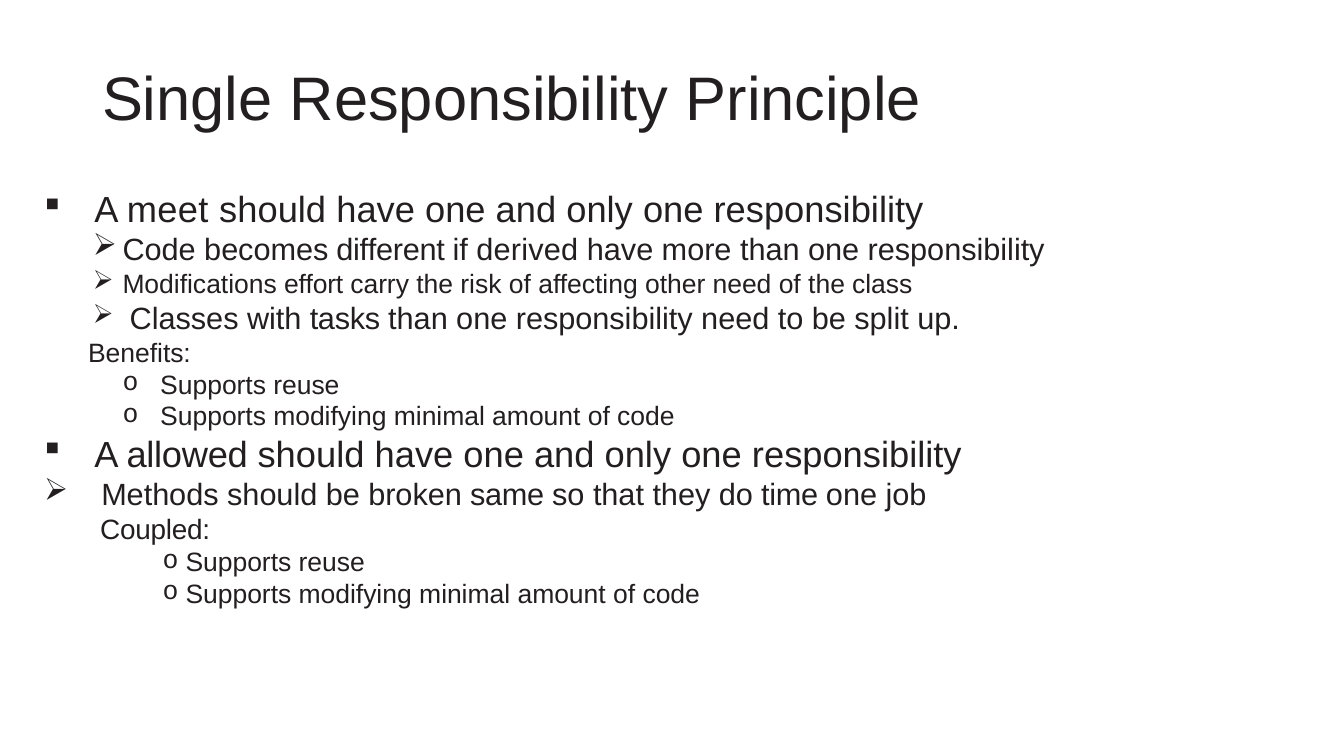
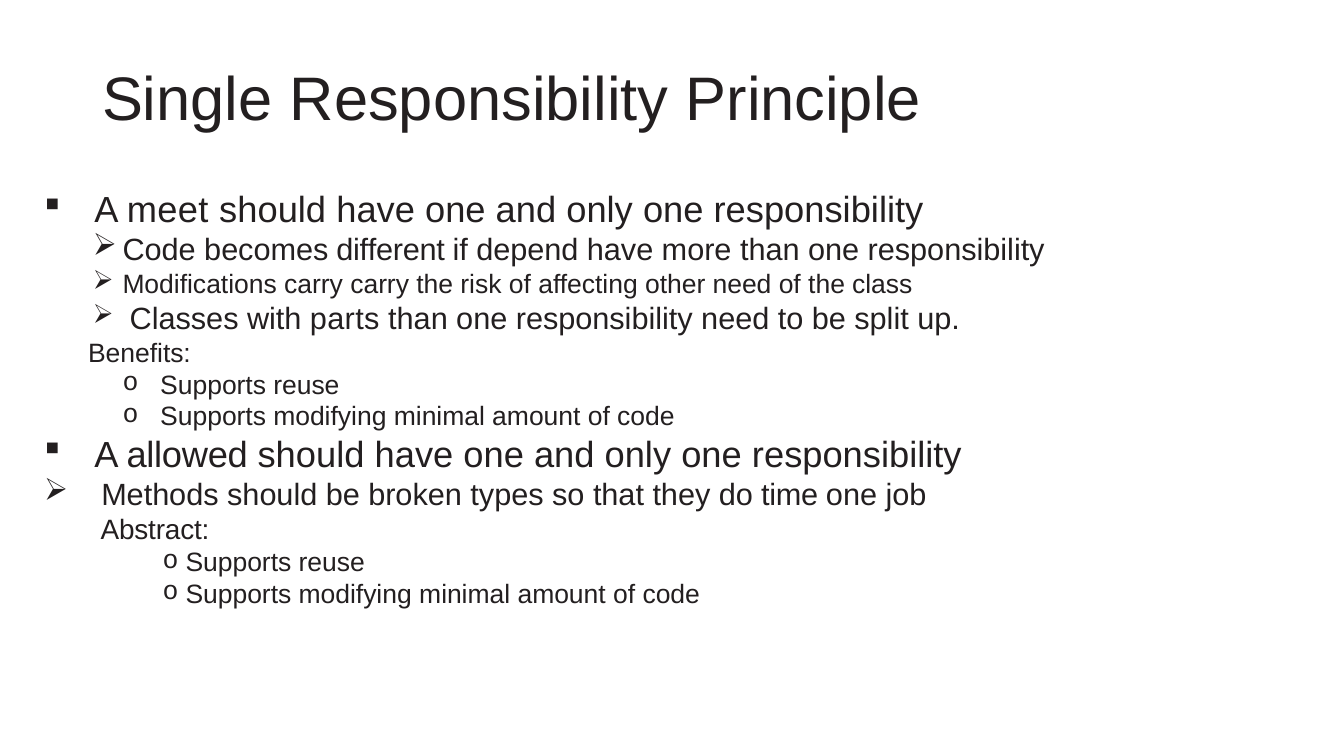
derived: derived -> depend (527, 251)
Modifications effort: effort -> carry (314, 285)
tasks: tasks -> parts (345, 319)
same: same -> types (507, 495)
Coupled: Coupled -> Abstract (155, 530)
